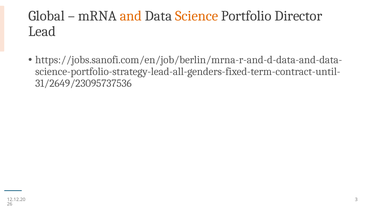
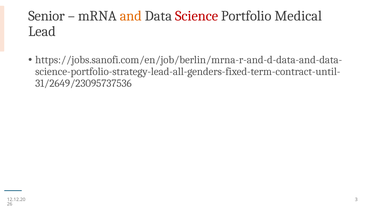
Global: Global -> Senior (47, 16)
Science colour: orange -> red (197, 16)
Director: Director -> Medical (298, 16)
